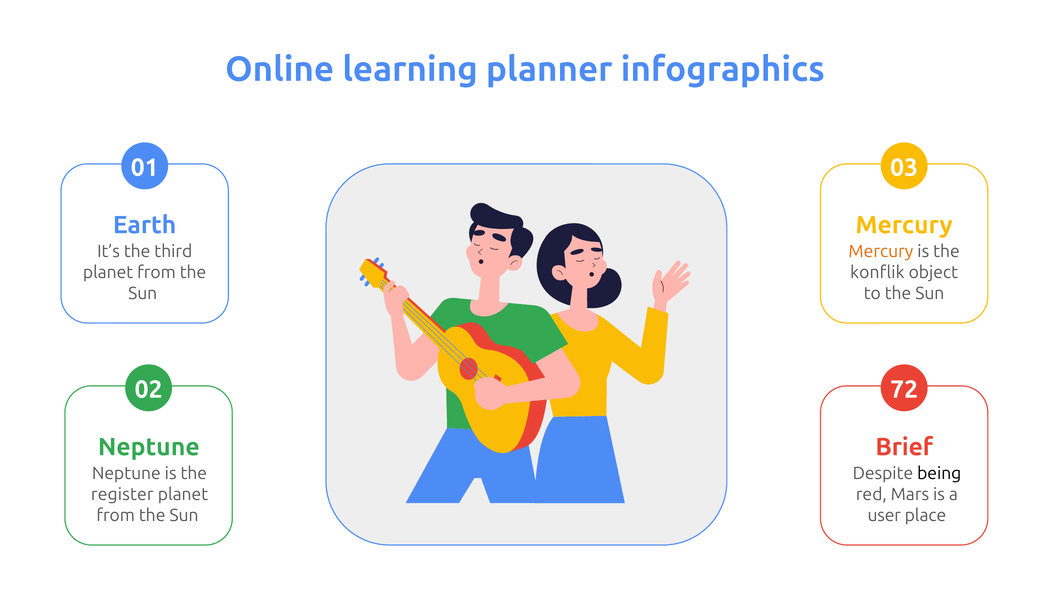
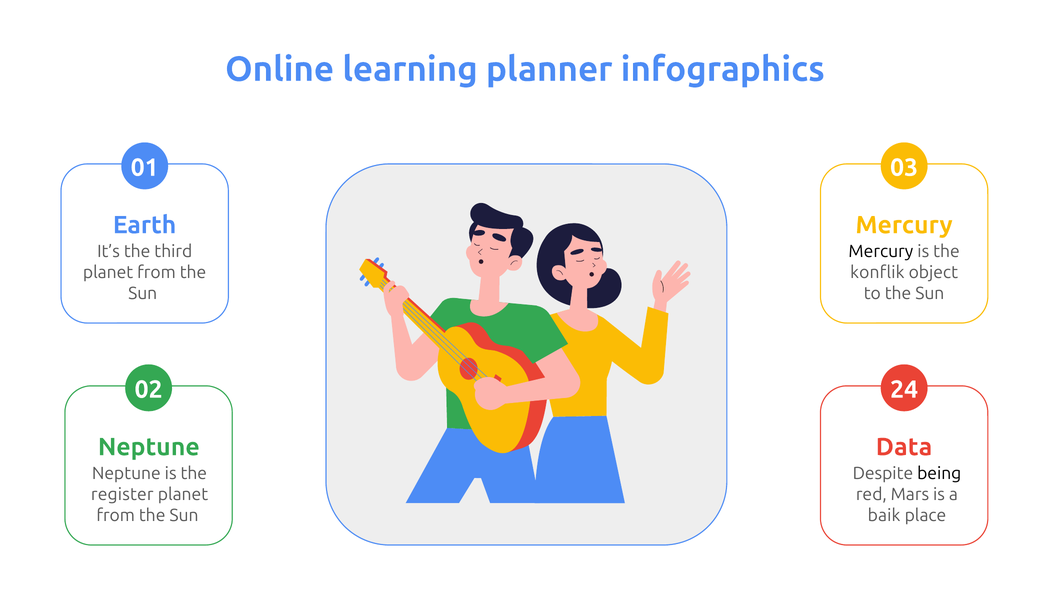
Mercury colour: orange -> black (881, 251)
72: 72 -> 24 (904, 389)
Brief: Brief -> Data (904, 447)
user: user -> baik (884, 515)
